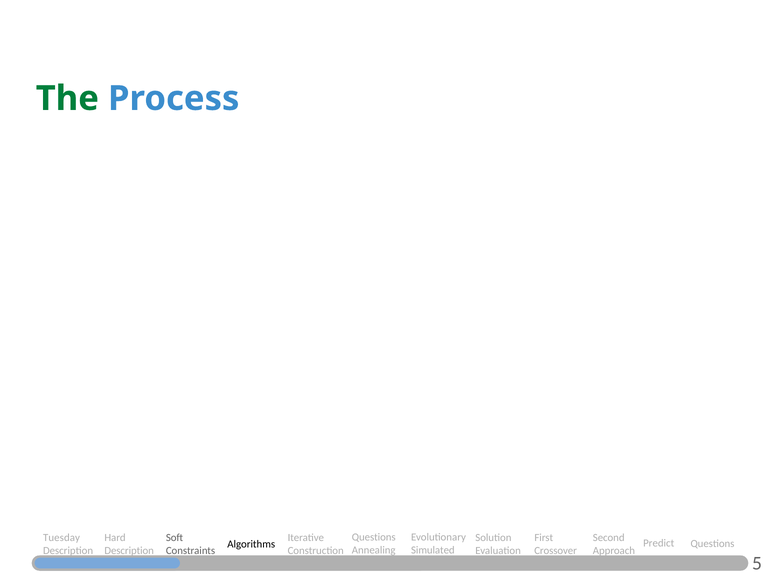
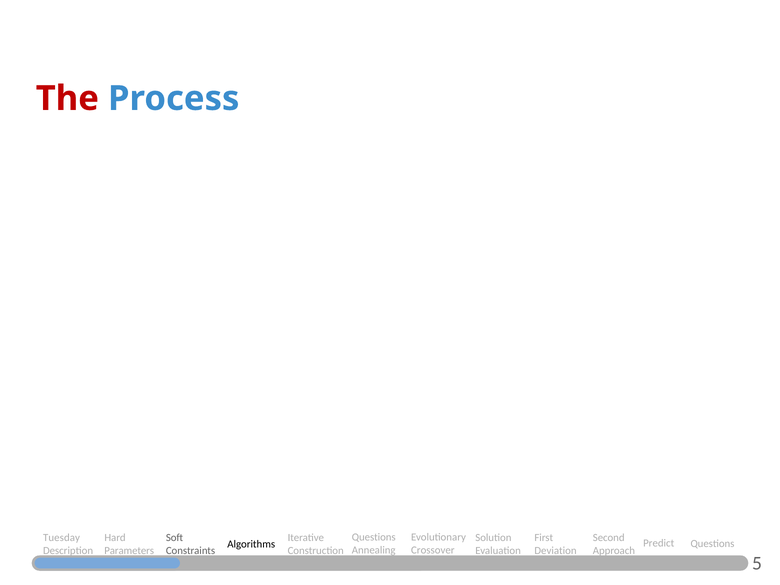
The colour: green -> red (67, 98)
Simulated: Simulated -> Crossover (433, 550)
Crossover: Crossover -> Deviation (556, 550)
Description: Description -> Parameters (129, 551)
